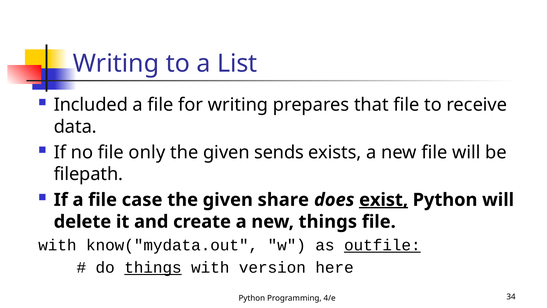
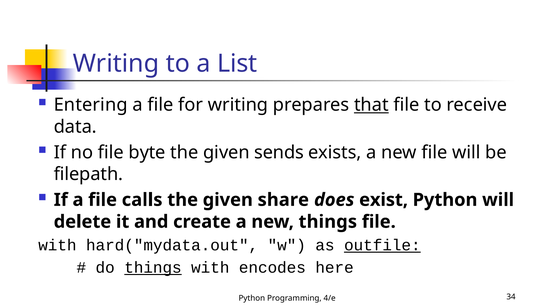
Included: Included -> Entering (91, 105)
that underline: none -> present (371, 105)
only: only -> byte (147, 152)
case: case -> calls (142, 200)
exist underline: present -> none (384, 200)
know("mydata.out: know("mydata.out -> hard("mydata.out (172, 245)
version: version -> encodes (272, 267)
